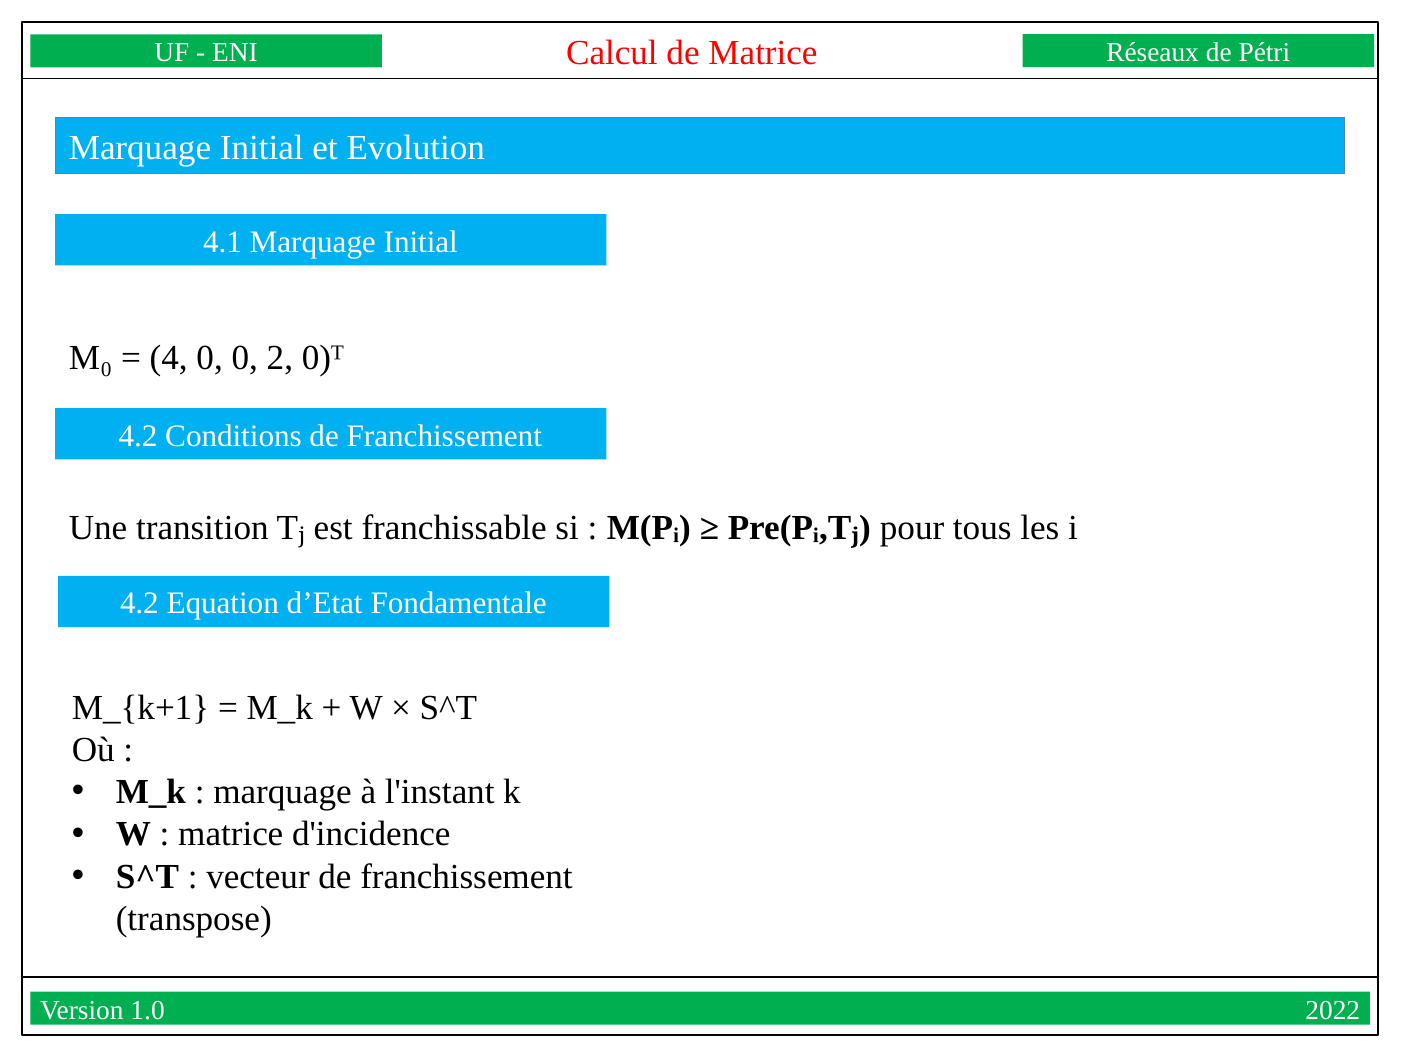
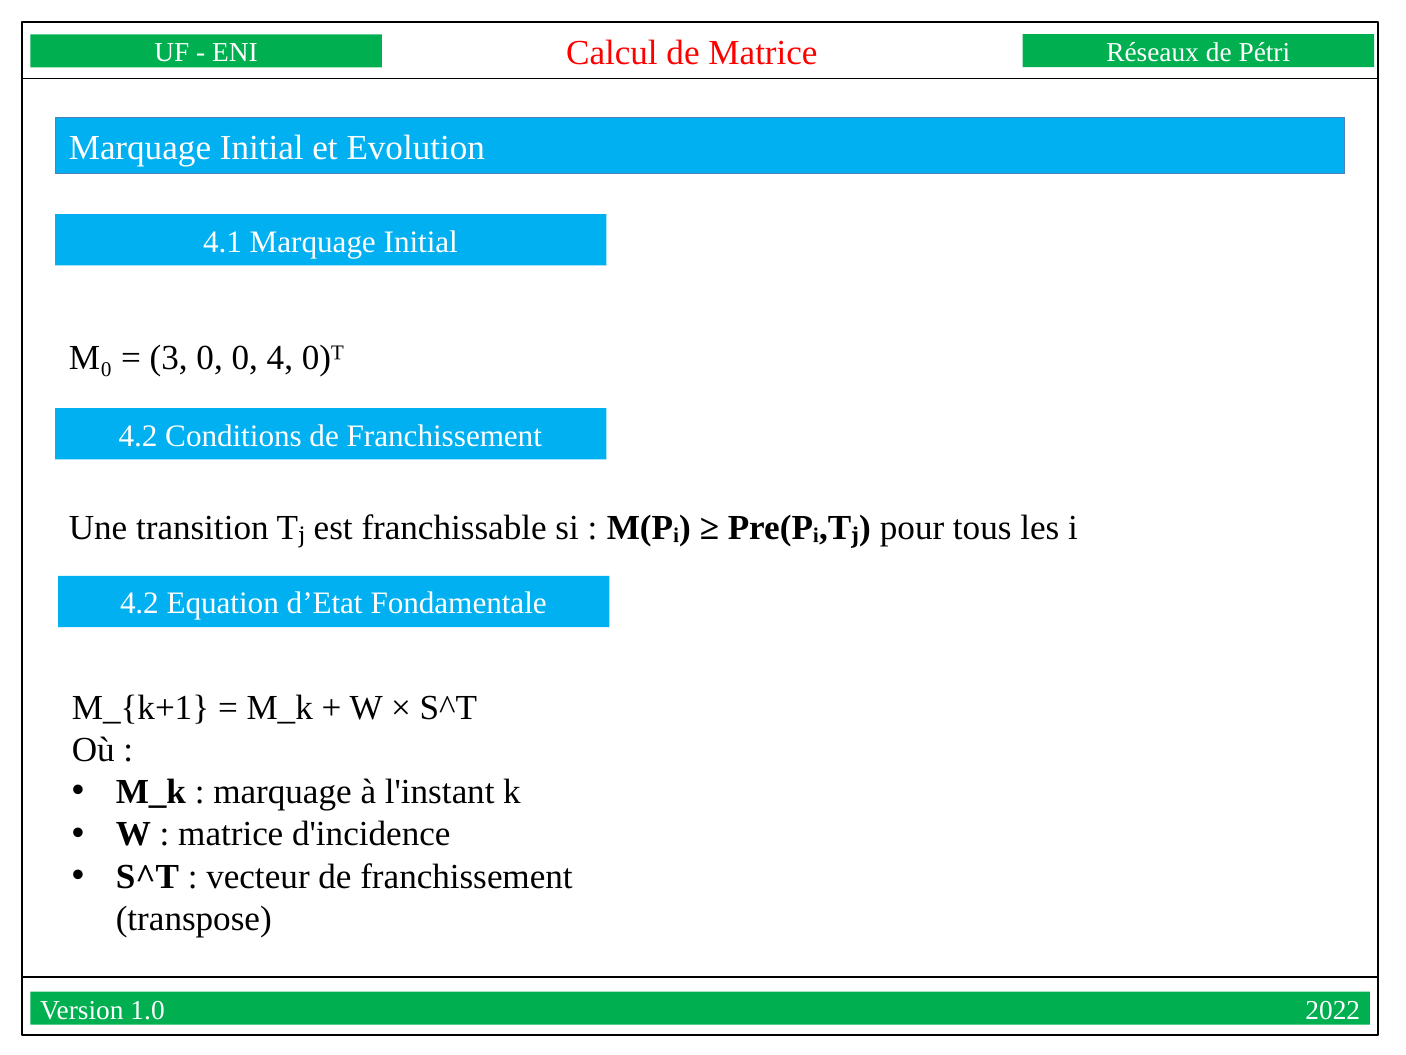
4: 4 -> 3 (169, 358)
2: 2 -> 4 (280, 358)
